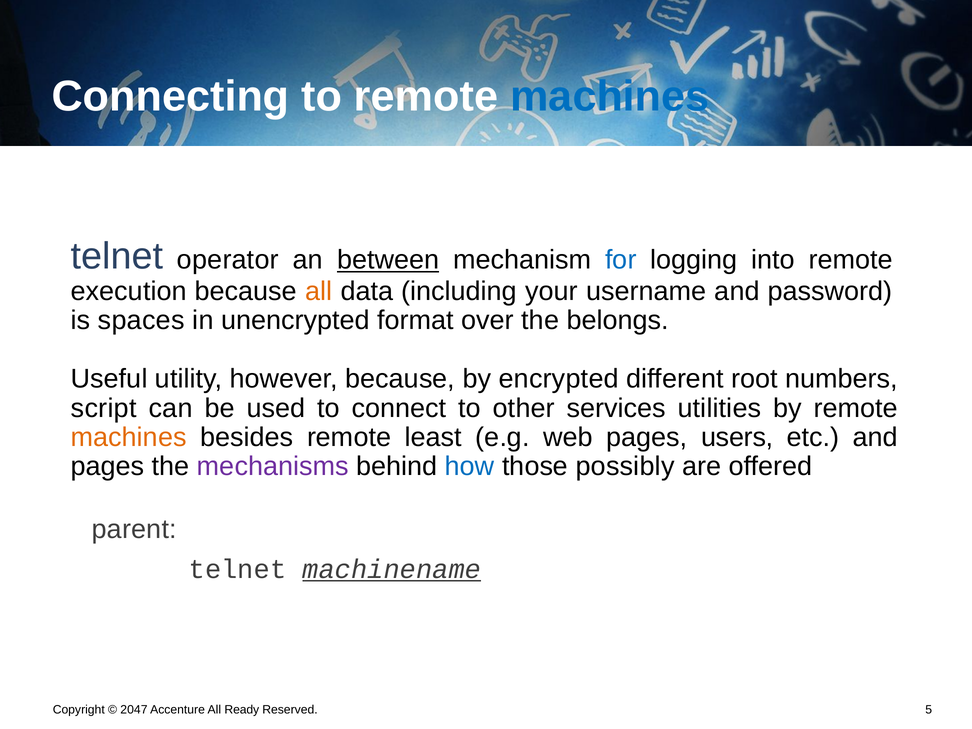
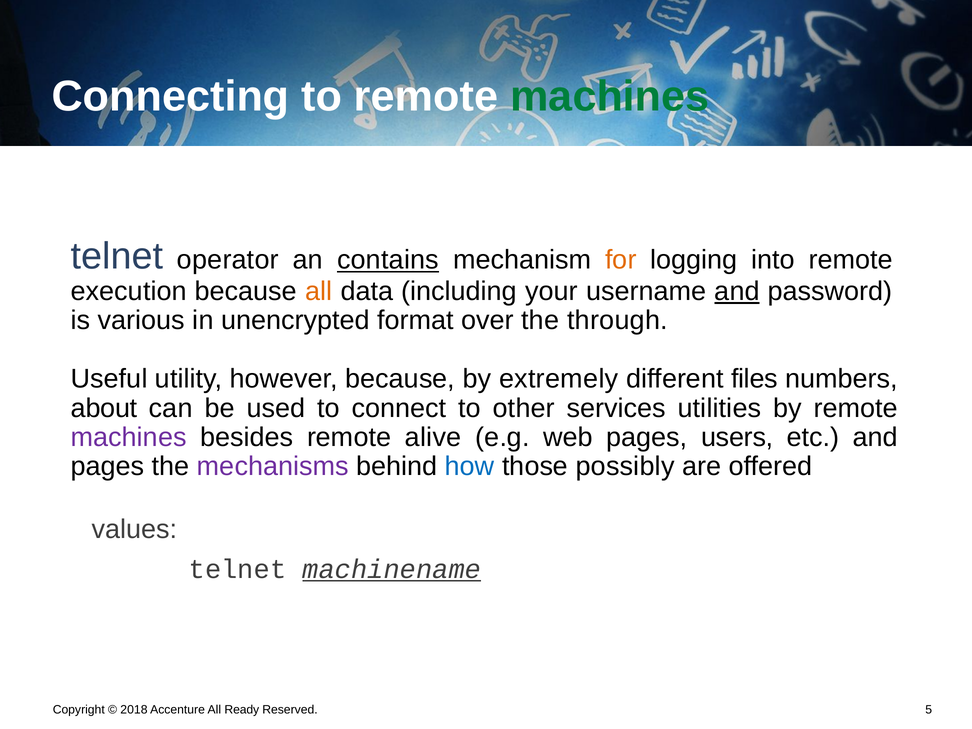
machines colour: blue -> green (610, 96)
between: between -> contains (388, 260)
for colour: blue -> orange (621, 260)
and underline: none -> present (737, 291)
spaces: spaces -> various (141, 320)
belongs: belongs -> through (617, 320)
encrypted: encrypted -> extremely (559, 379)
root: root -> files (755, 379)
script: script -> about (104, 408)
machines colour: orange -> purple (129, 437)
least: least -> alive (433, 437)
parent: parent -> values (134, 529)
2047: 2047 -> 2018 (134, 710)
